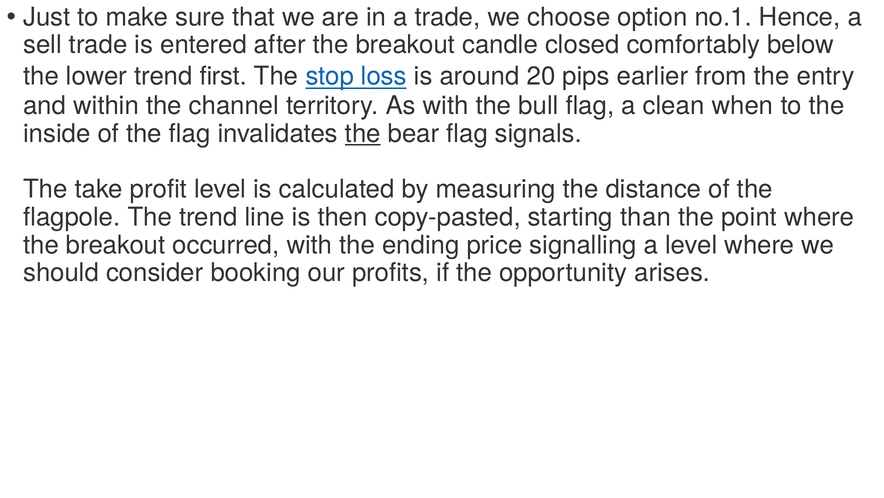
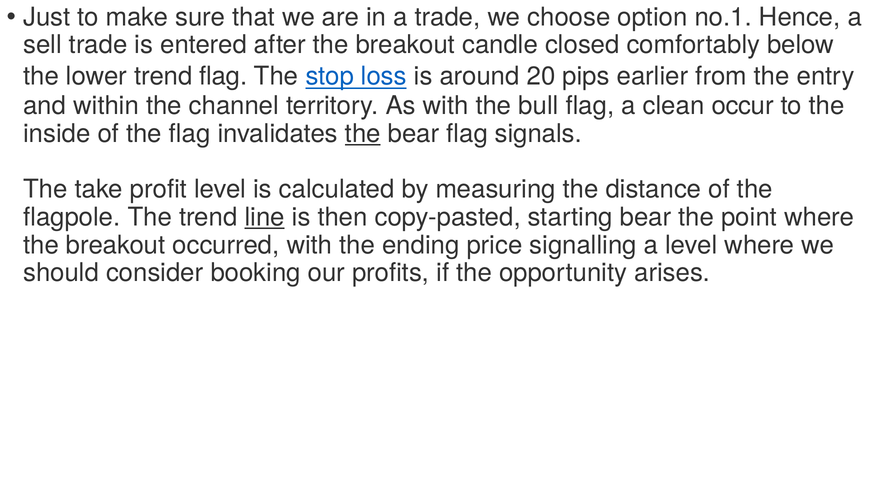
trend first: first -> flag (223, 76)
when: when -> occur (743, 106)
line underline: none -> present (265, 217)
starting than: than -> bear (646, 217)
